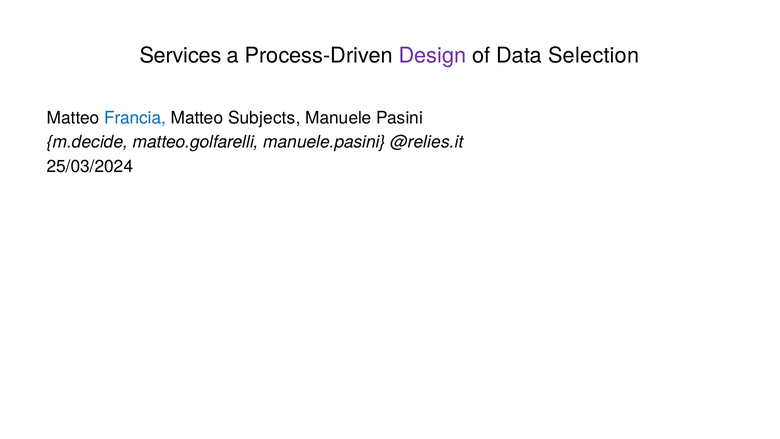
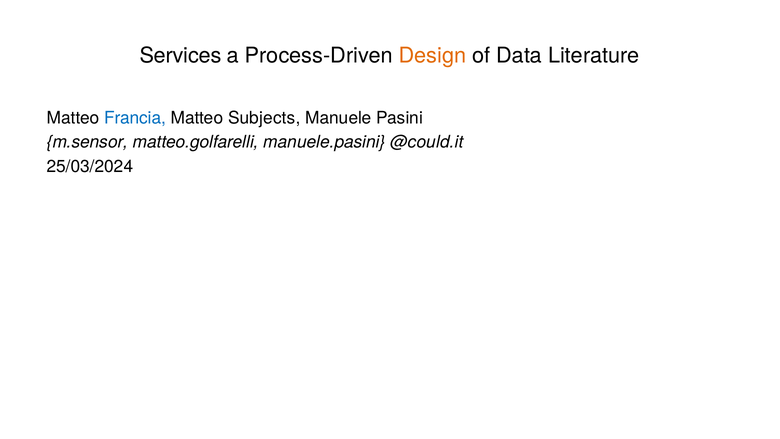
Design colour: purple -> orange (432, 56)
Selection: Selection -> Literature (594, 56)
m.decide: m.decide -> m.sensor (87, 142)
@relies.it: @relies.it -> @could.it (427, 142)
